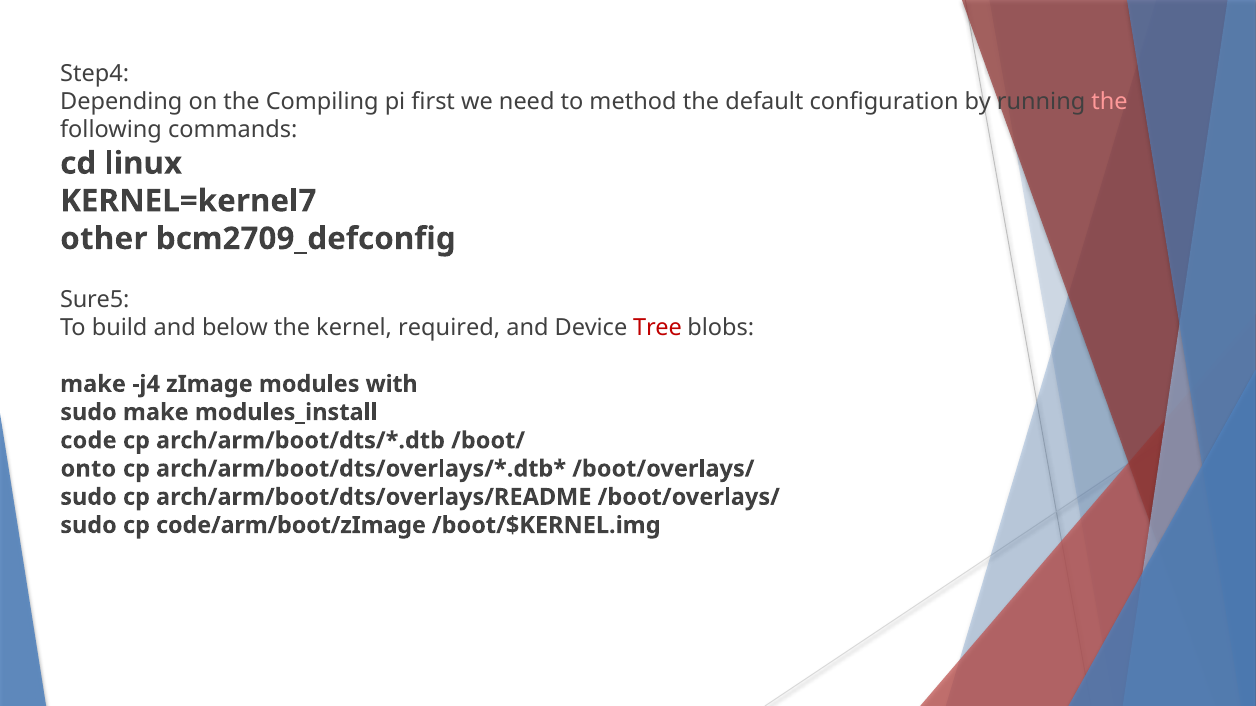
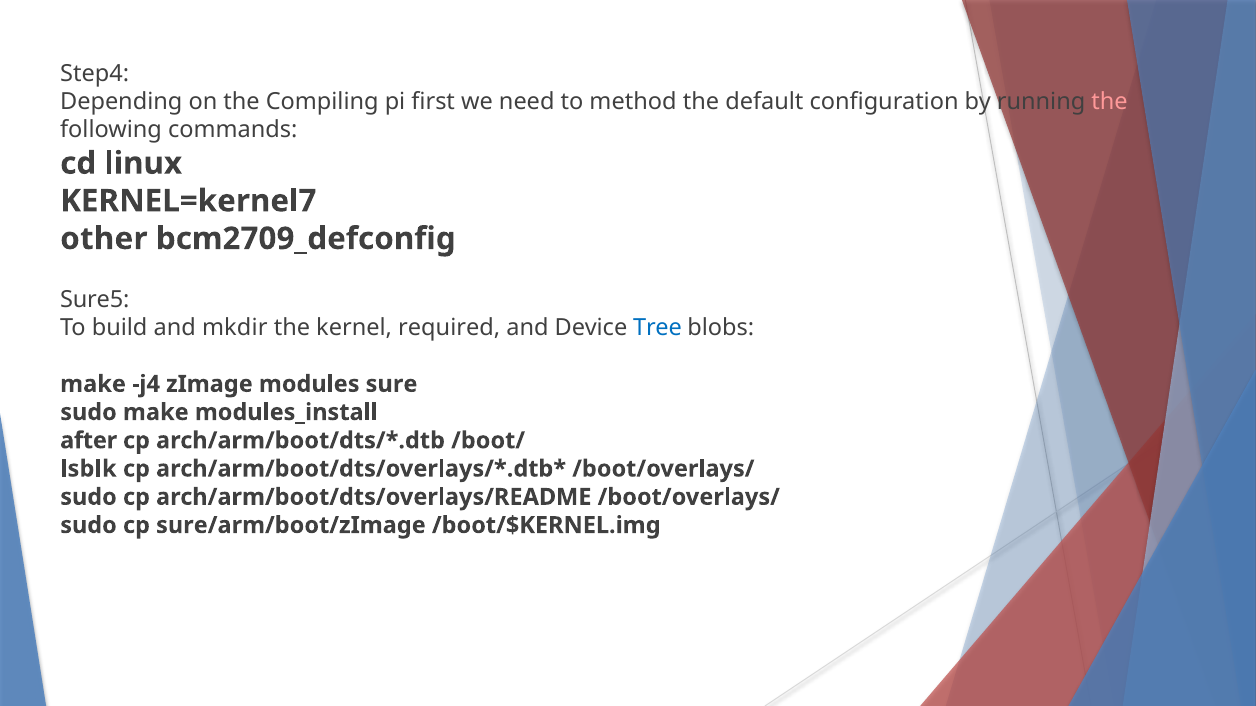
below: below -> mkdir (235, 328)
Tree colour: red -> blue (657, 328)
with: with -> sure (392, 384)
code: code -> after (89, 441)
onto: onto -> lsblk (88, 469)
code/arm/boot/zImage: code/arm/boot/zImage -> sure/arm/boot/zImage (291, 526)
